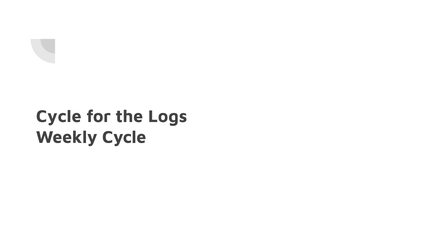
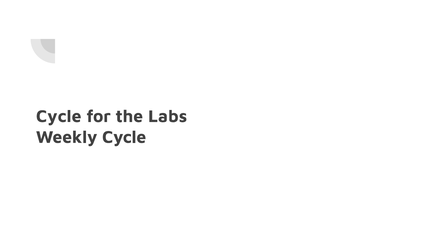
Logs: Logs -> Labs (168, 116)
